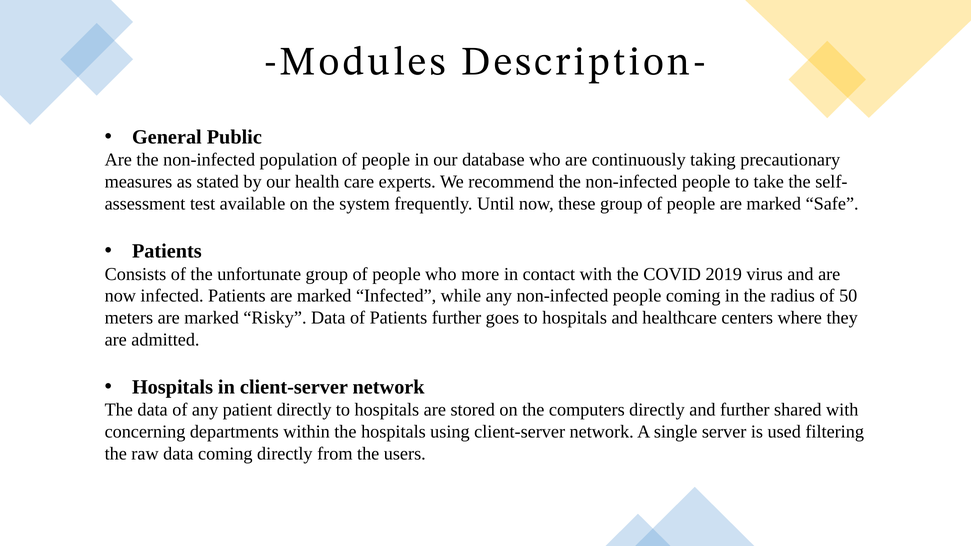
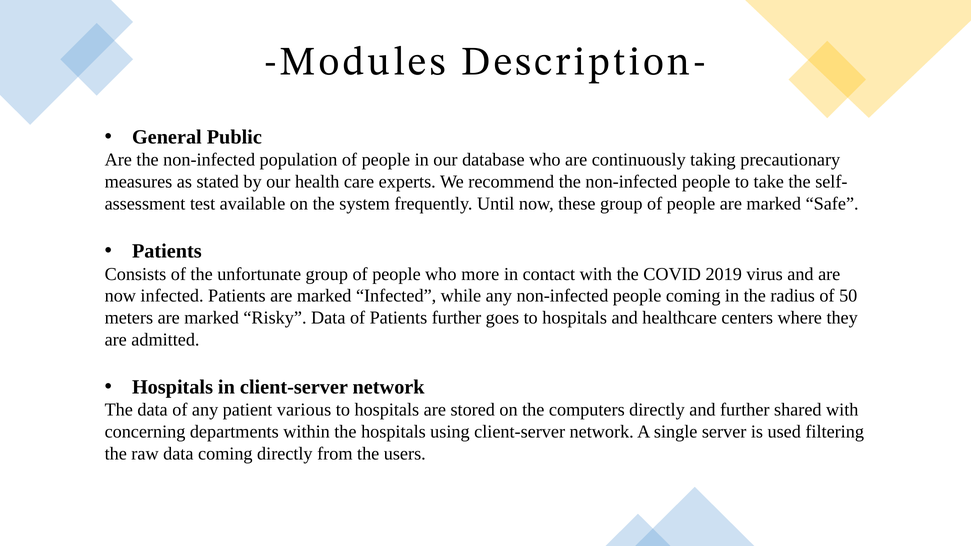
patient directly: directly -> various (304, 410)
